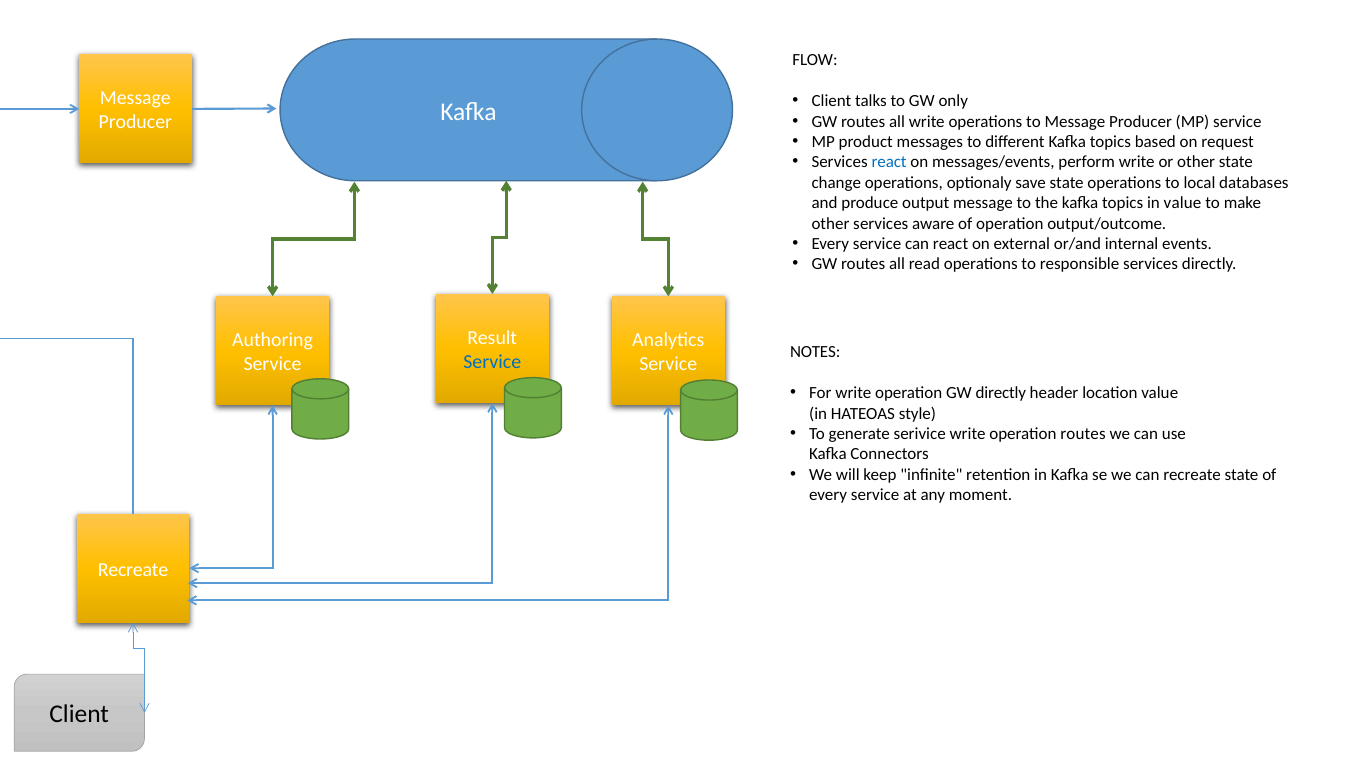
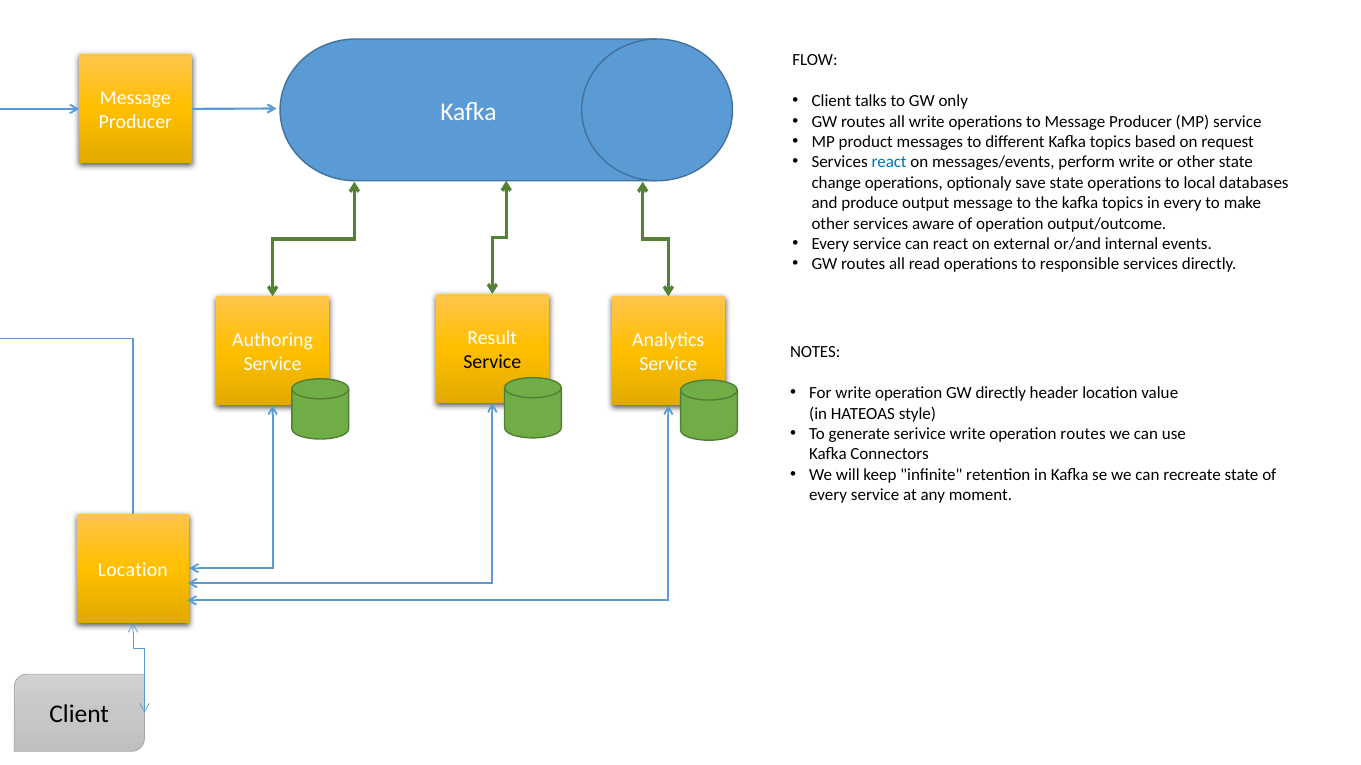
in value: value -> every (1183, 203)
Service colour: blue -> black (492, 362)
Recreate: Recreate -> Location (133, 570)
